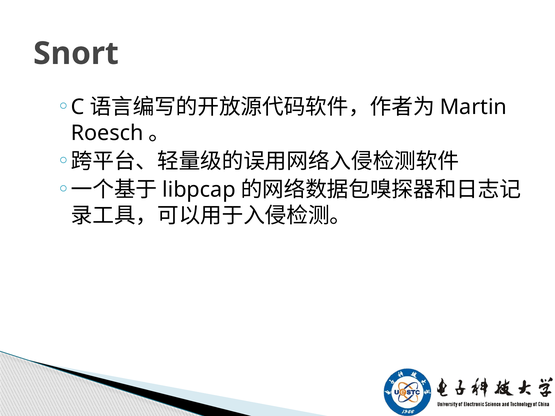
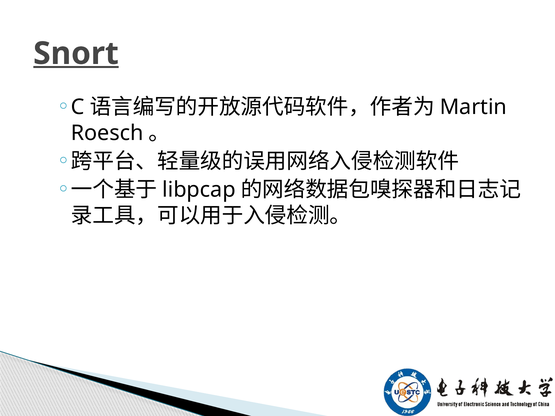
Snort underline: none -> present (76, 54)
